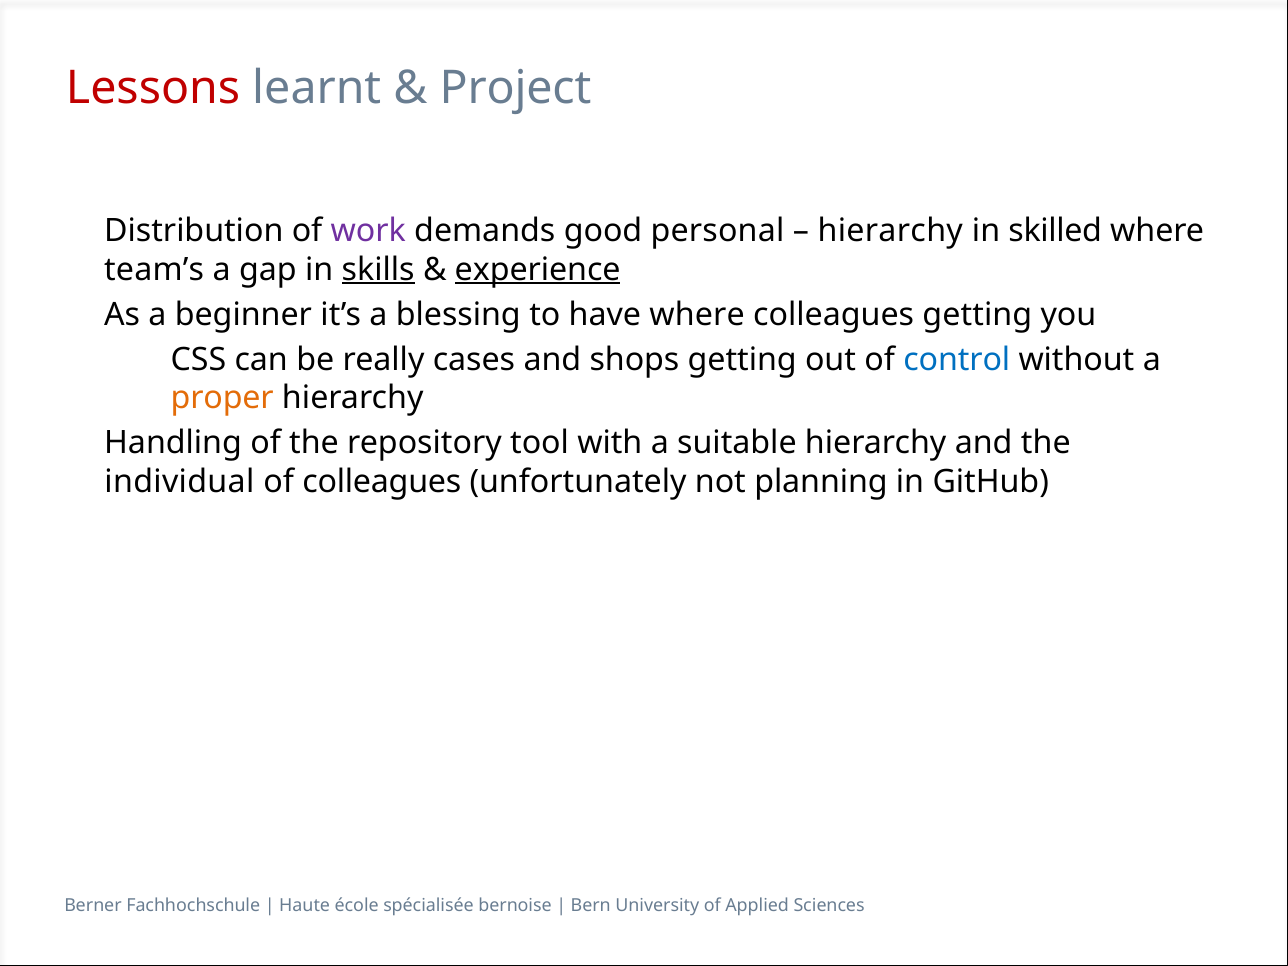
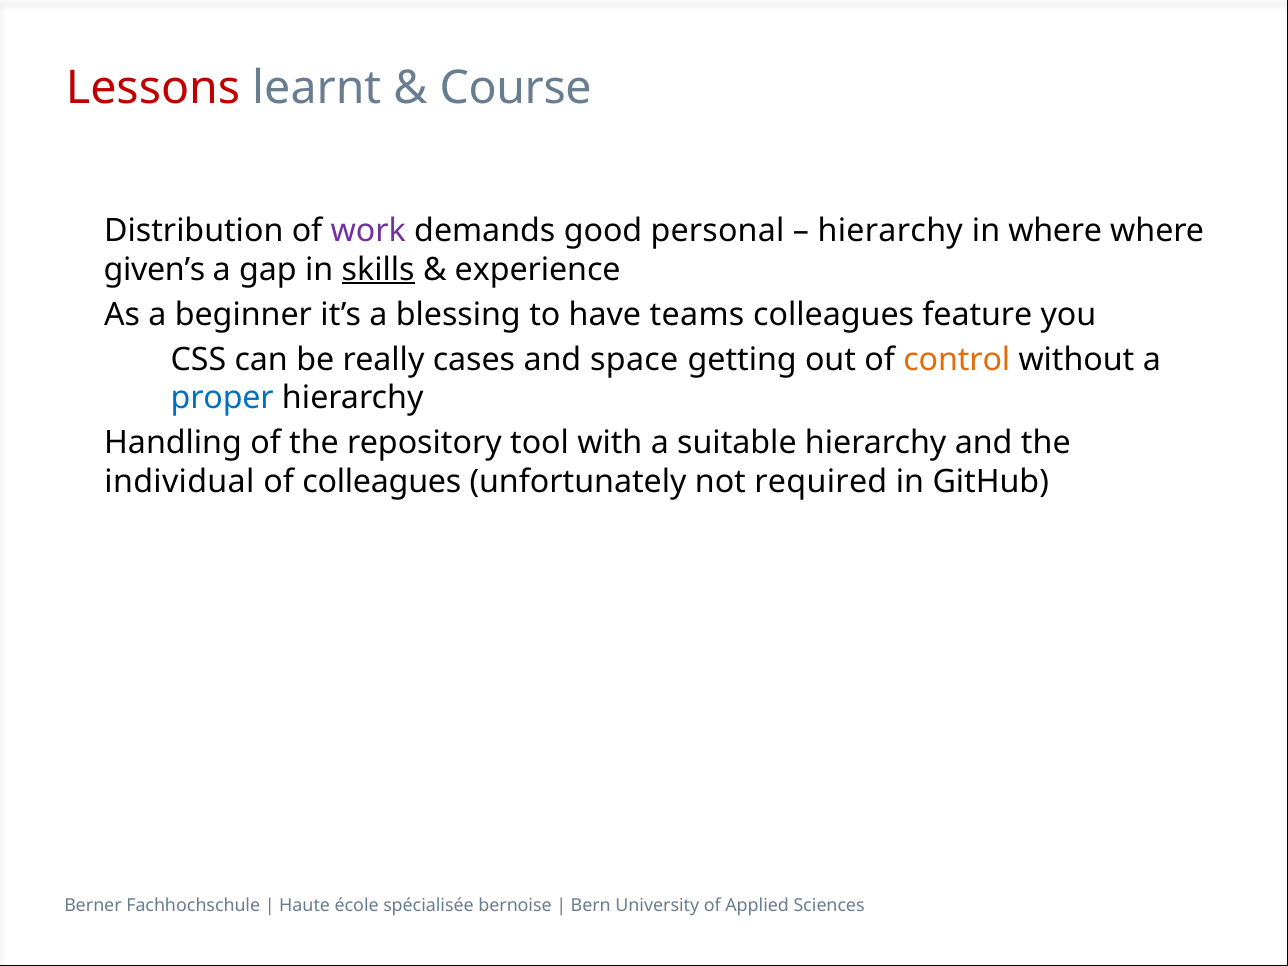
Project: Project -> Course (516, 88)
in skilled: skilled -> where (1055, 231)
team’s: team’s -> given’s (154, 269)
experience underline: present -> none (538, 269)
have where: where -> teams (697, 314)
colleagues getting: getting -> feature (977, 314)
shops: shops -> space (634, 360)
control colour: blue -> orange (957, 360)
proper colour: orange -> blue (222, 398)
planning: planning -> required (821, 482)
